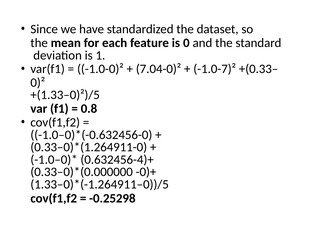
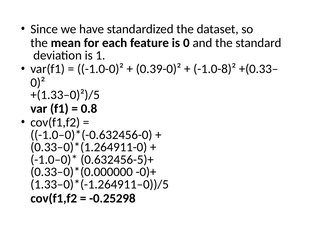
7.04-0)²: 7.04-0)² -> 0.39-0)² (159, 69)
-1.0-7)²: -1.0-7)² -> -1.0-8)² (215, 69)
0.632456-4)+: 0.632456-4)+ -> 0.632456-5)+ (117, 160)
